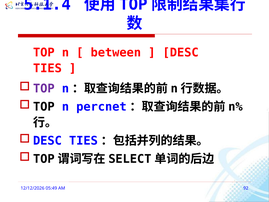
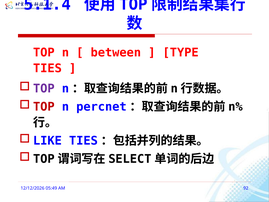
DESC: DESC -> TYPE (181, 52)
TOP colour: black -> red (44, 107)
DESC: DESC -> LIKE (48, 141)
